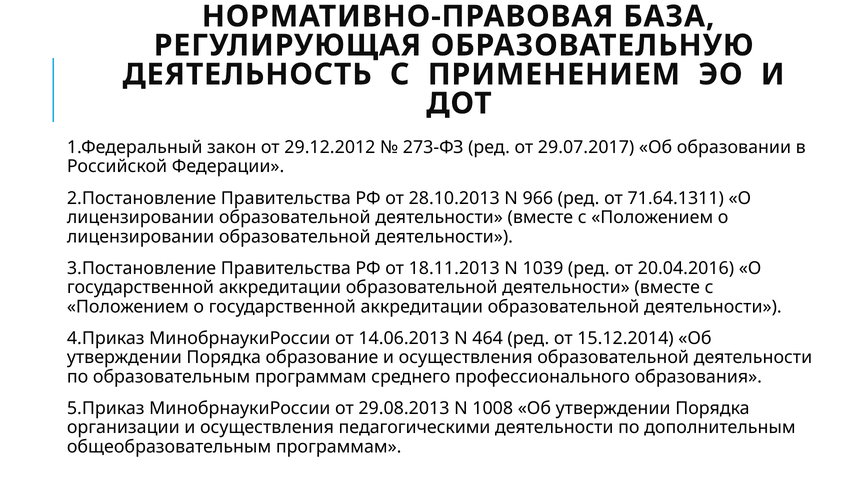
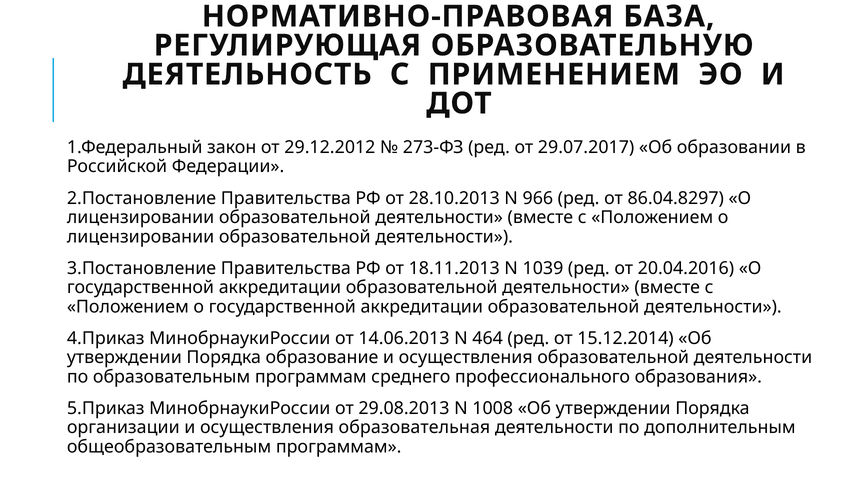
71.64.1311: 71.64.1311 -> 86.04.8297 (676, 198)
педагогическими: педагогическими -> образовательная (414, 428)
